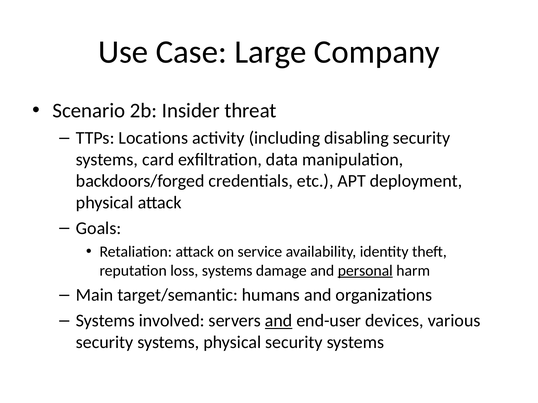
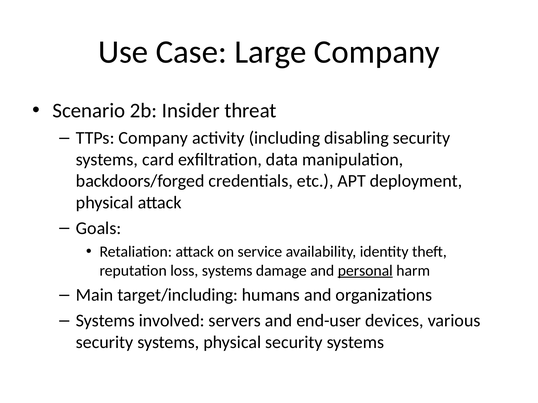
TTPs Locations: Locations -> Company (153, 138)
target/semantic: target/semantic -> target/including (178, 295)
and underline: present -> none (279, 321)
